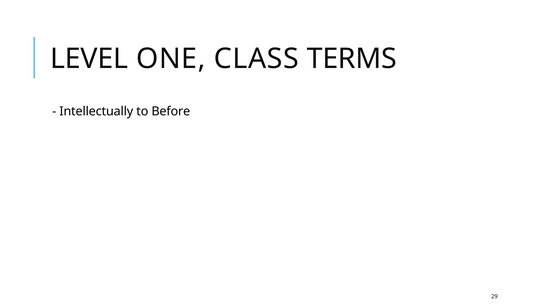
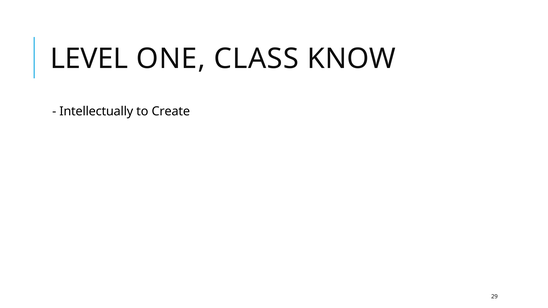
TERMS: TERMS -> KNOW (352, 59)
Before: Before -> Create (171, 112)
